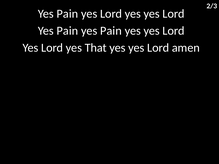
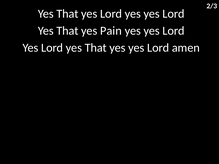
Pain: Pain -> That (67, 14)
Pain: Pain -> That (67, 31)
